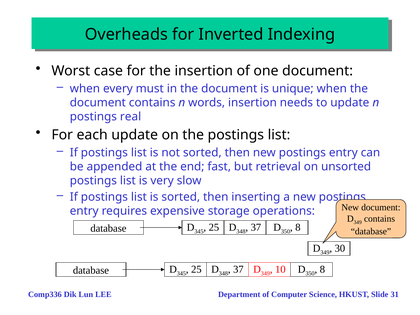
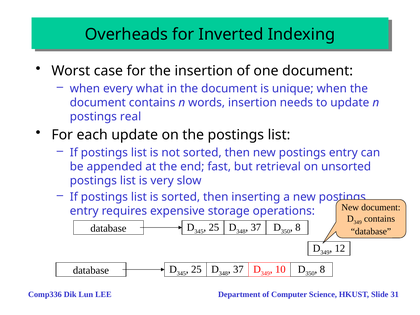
must: must -> what (150, 89)
30: 30 -> 12 (340, 248)
